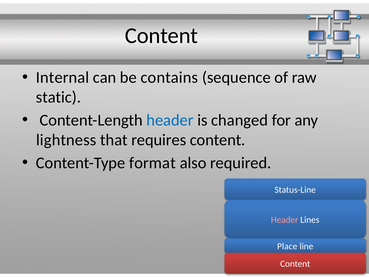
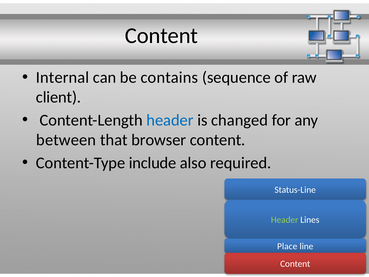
static: static -> client (59, 97)
lightness: lightness -> between (66, 140)
requires: requires -> browser (159, 140)
format: format -> include (153, 163)
Header colour: pink -> light green (285, 220)
